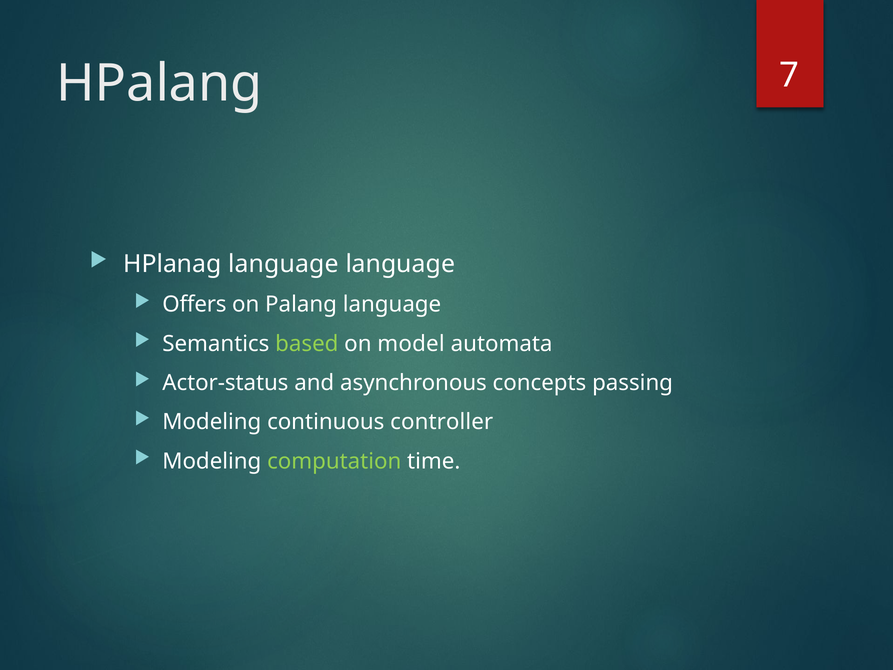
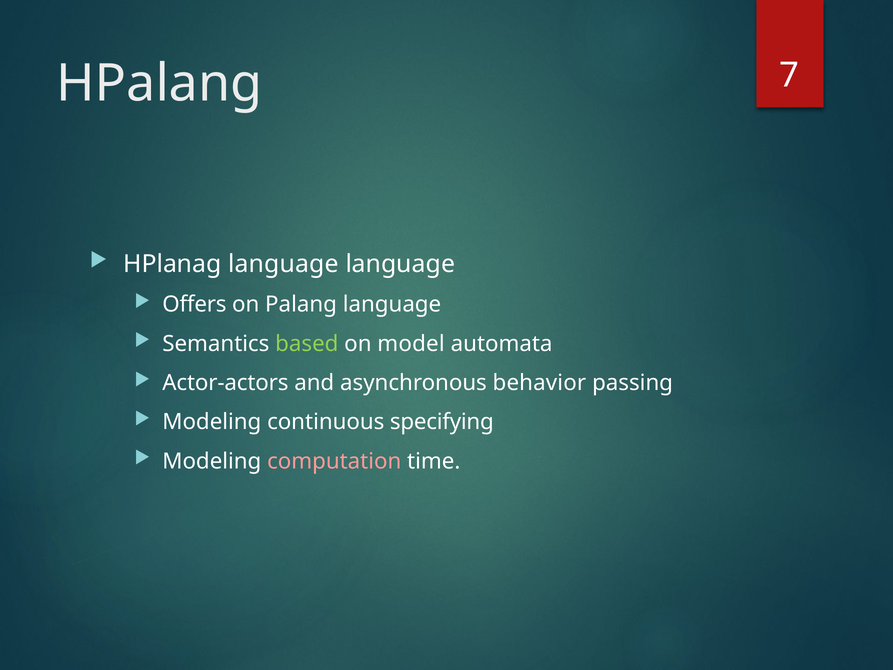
Actor-status: Actor-status -> Actor-actors (225, 383)
concepts: concepts -> behavior (539, 383)
controller: controller -> specifying (442, 422)
computation colour: light green -> pink (334, 461)
